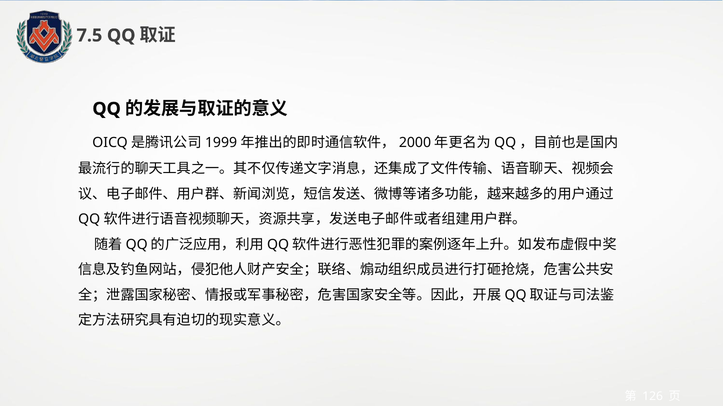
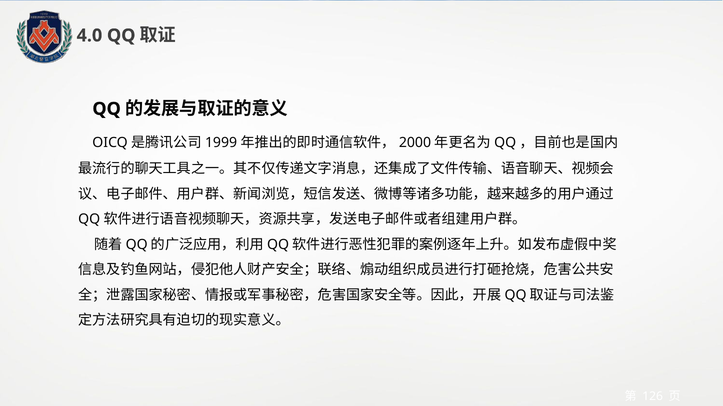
7.5: 7.5 -> 4.0 (89, 36)
